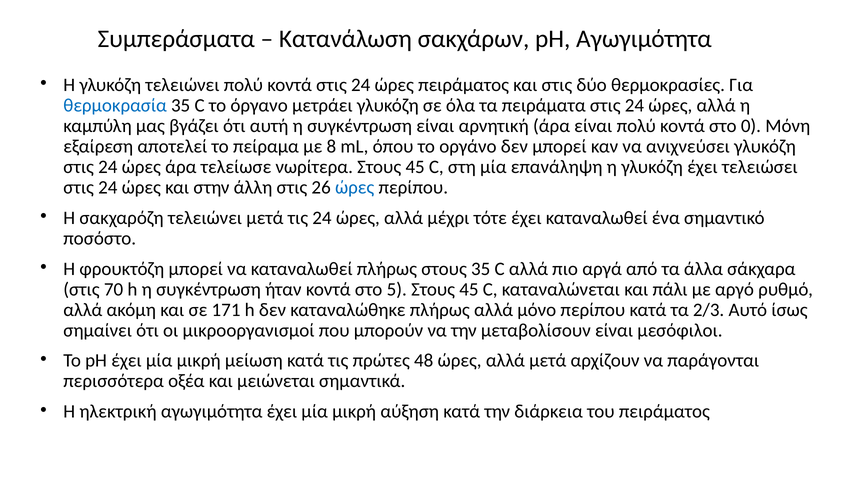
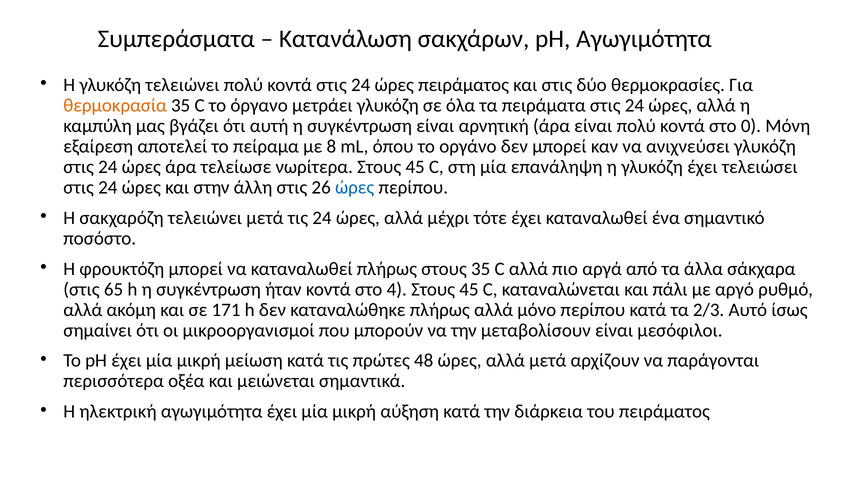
θερμοκρασία colour: blue -> orange (115, 106)
70: 70 -> 65 (114, 289)
5: 5 -> 4 (397, 289)
